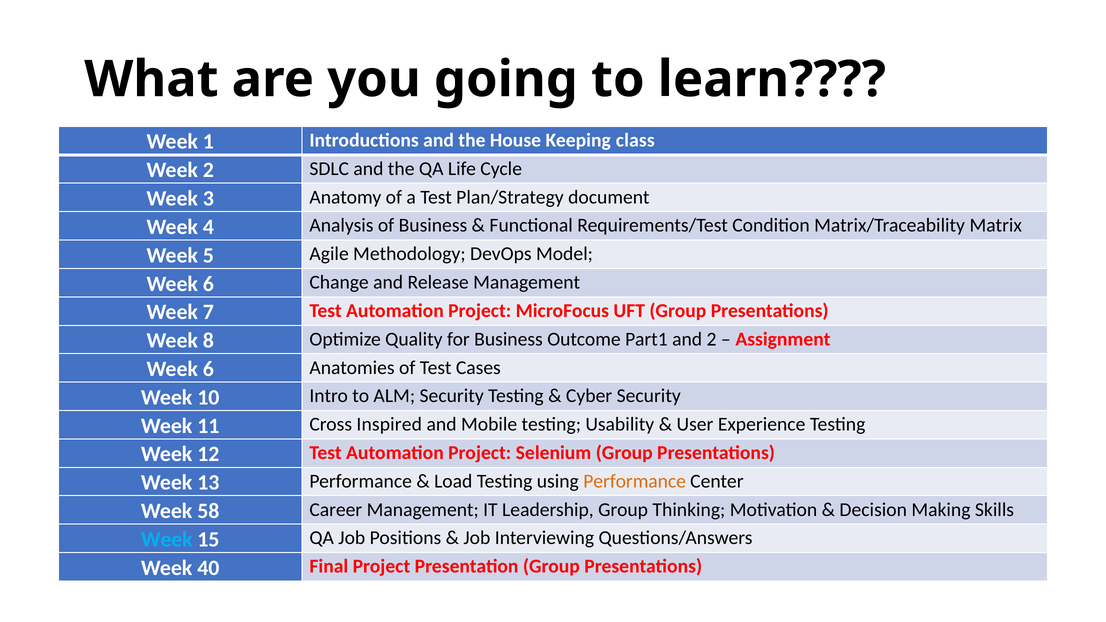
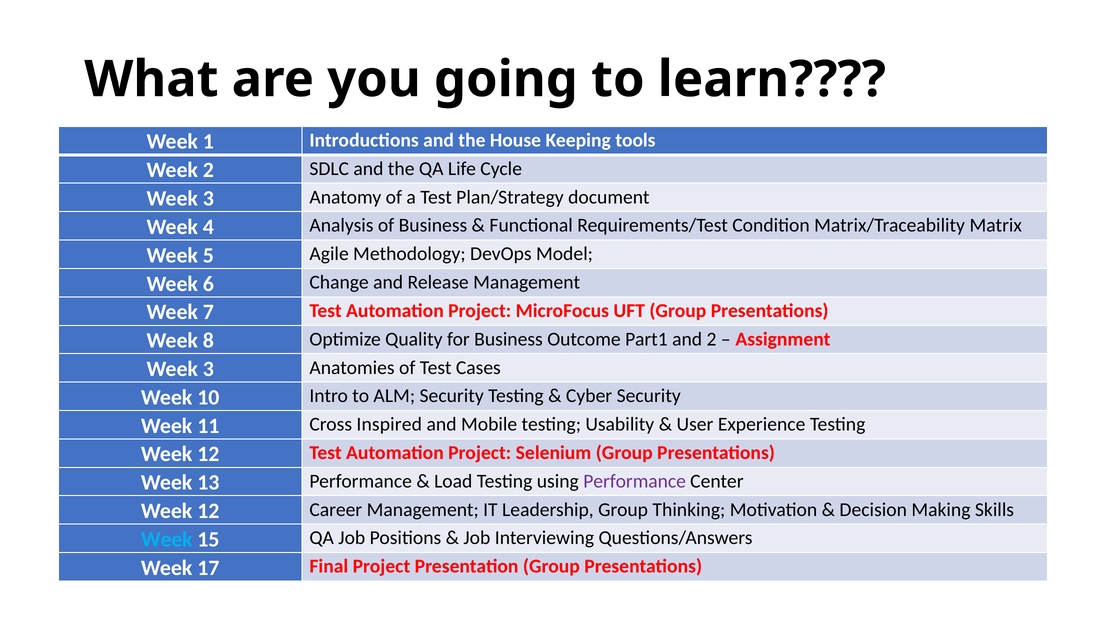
class: class -> tools (635, 140)
6: 6 -> 3 (208, 369)
Performance colour: orange -> purple (635, 481)
58: 58 -> 12 (208, 511)
40: 40 -> 17 (208, 568)
